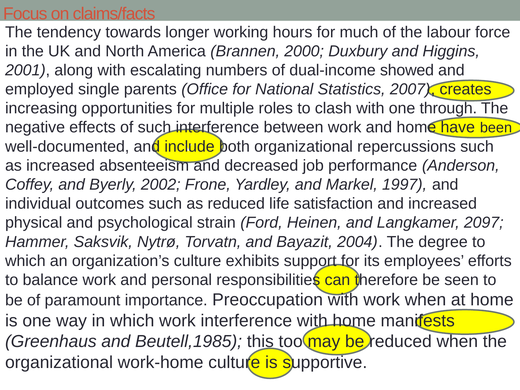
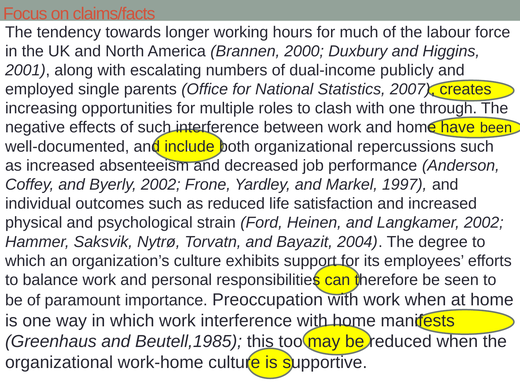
showed: showed -> publicly (407, 70)
Langkamer 2097: 2097 -> 2002 (484, 223)
